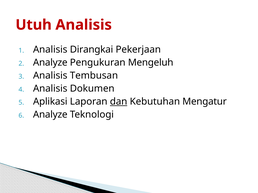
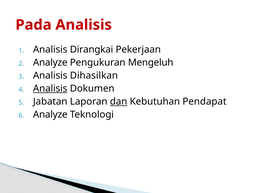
Utuh: Utuh -> Pada (33, 25)
Tembusan: Tembusan -> Dihasilkan (94, 76)
Analisis underline: none -> present (50, 89)
Aplikasi: Aplikasi -> Jabatan (50, 102)
Mengatur: Mengatur -> Pendapat (204, 102)
